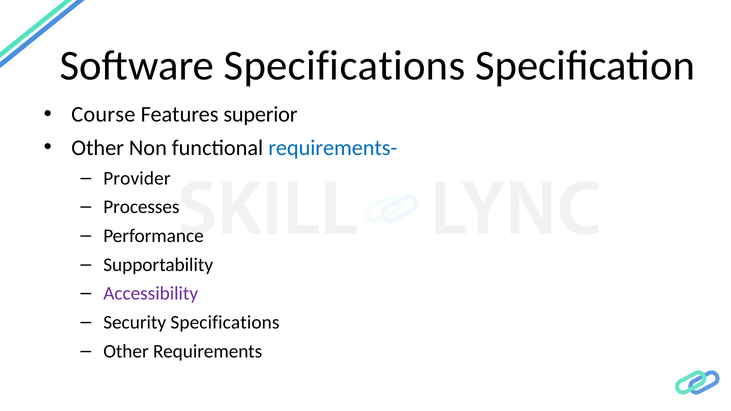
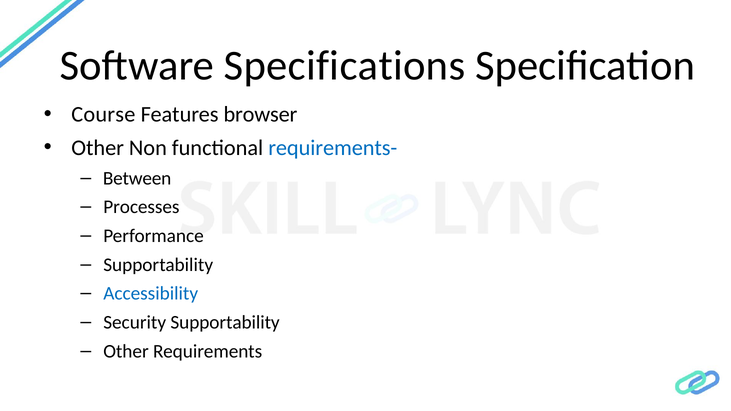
superior: superior -> browser (260, 115)
Provider: Provider -> Between (137, 178)
Accessibility colour: purple -> blue (151, 294)
Security Specifications: Specifications -> Supportability (225, 323)
